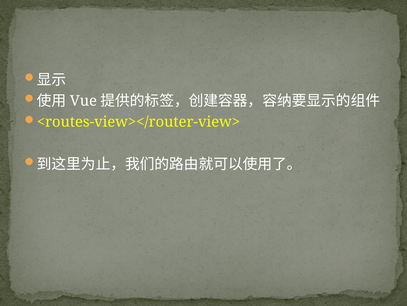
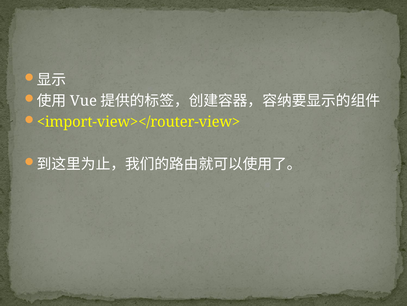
<routes-view></router-view>: <routes-view></router-view> -> <import-view></router-view> (139, 122)
